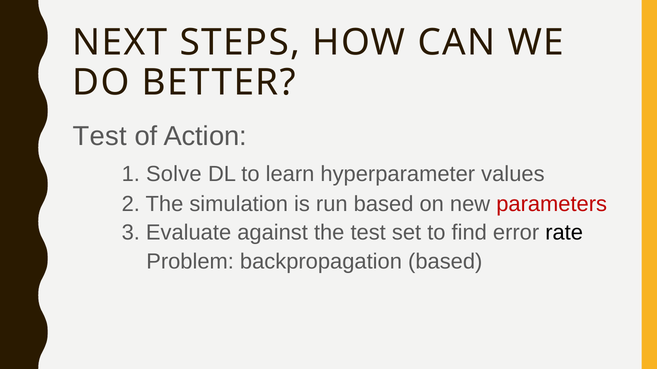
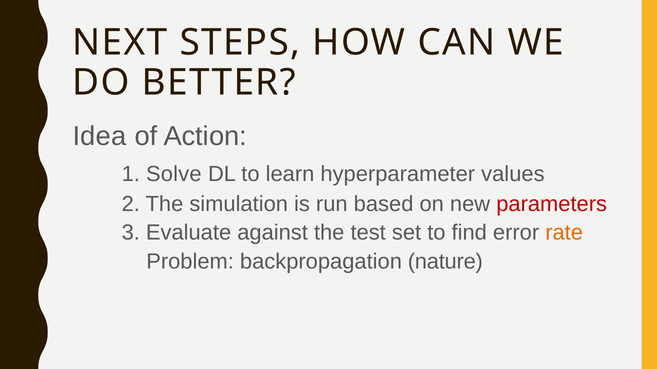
Test: Test -> Idea (100, 136)
rate colour: black -> orange (564, 233)
backpropagation based: based -> nature (445, 262)
